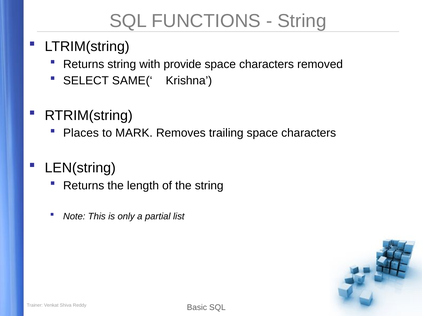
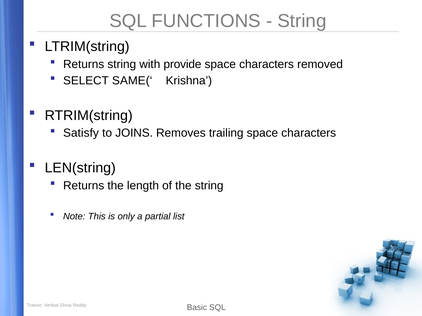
Places: Places -> Satisfy (81, 133)
MARK: MARK -> JOINS (134, 133)
